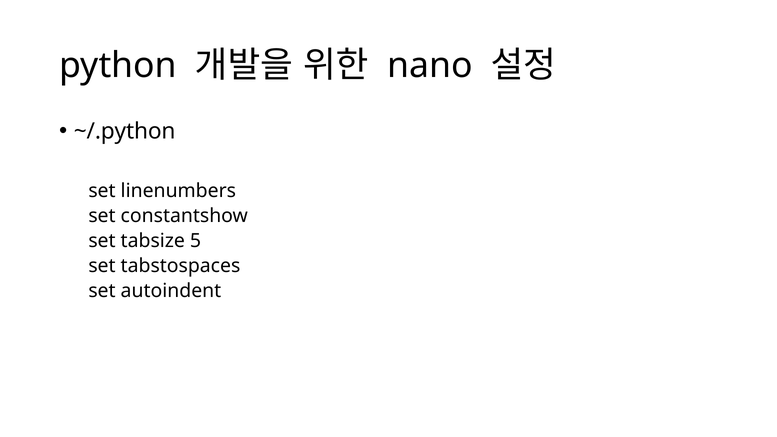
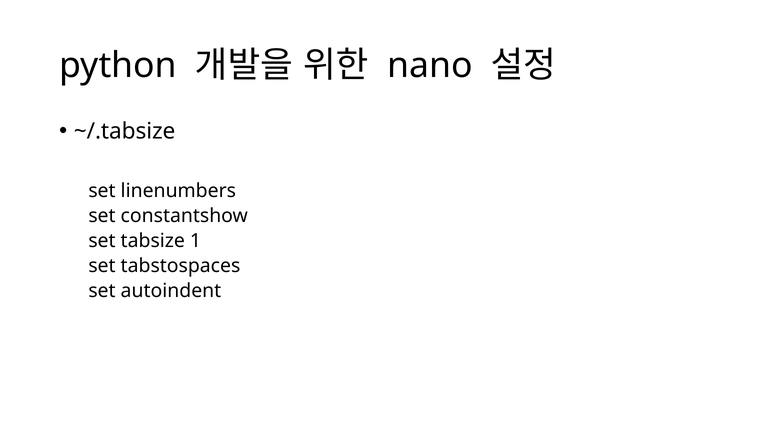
~/.python: ~/.python -> ~/.tabsize (125, 131)
5: 5 -> 1 (196, 241)
